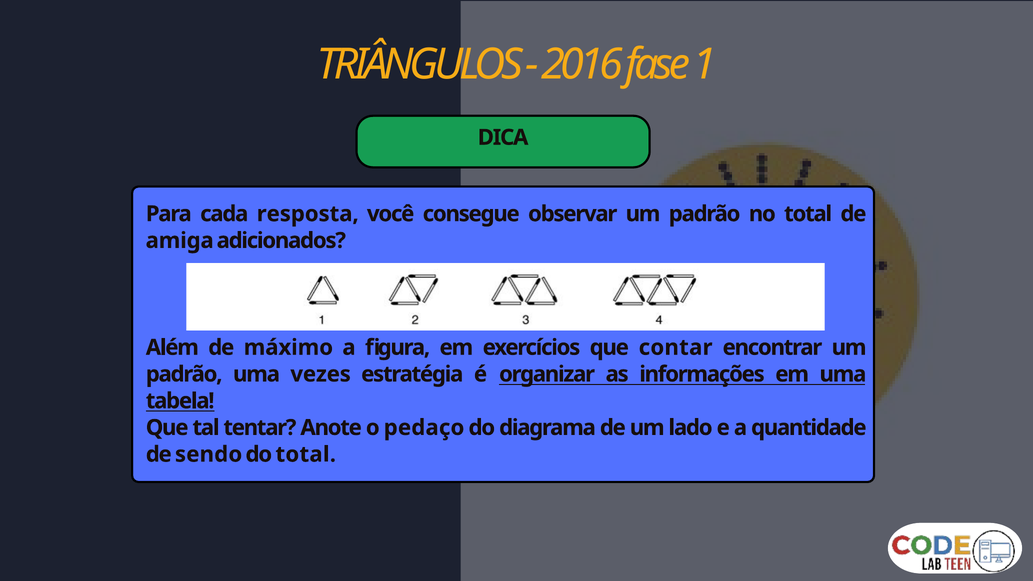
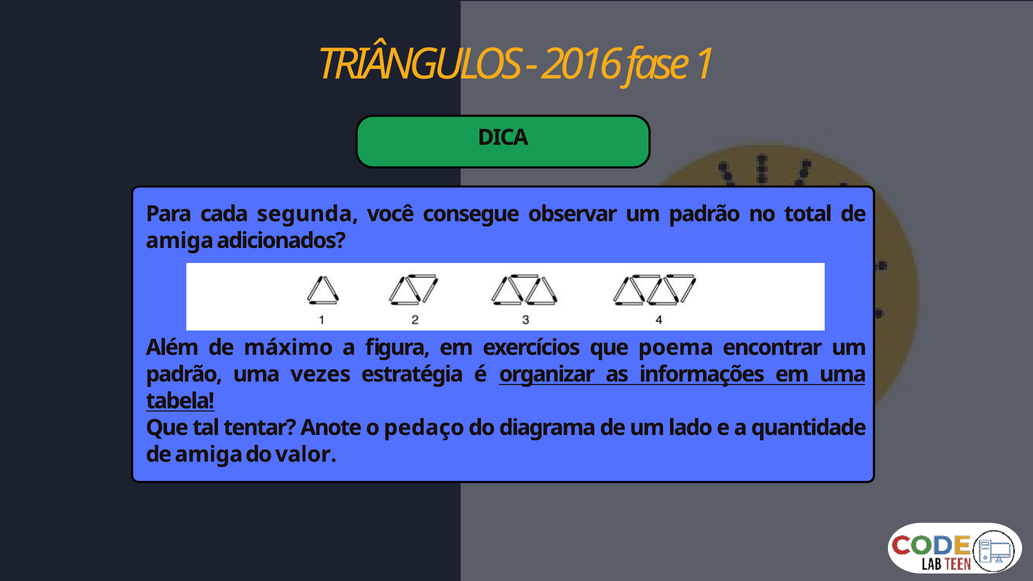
resposta: resposta -> segunda (308, 214)
contar: contar -> poema (676, 348)
sendo: sendo -> amiga (209, 454)
do total: total -> valor (306, 454)
